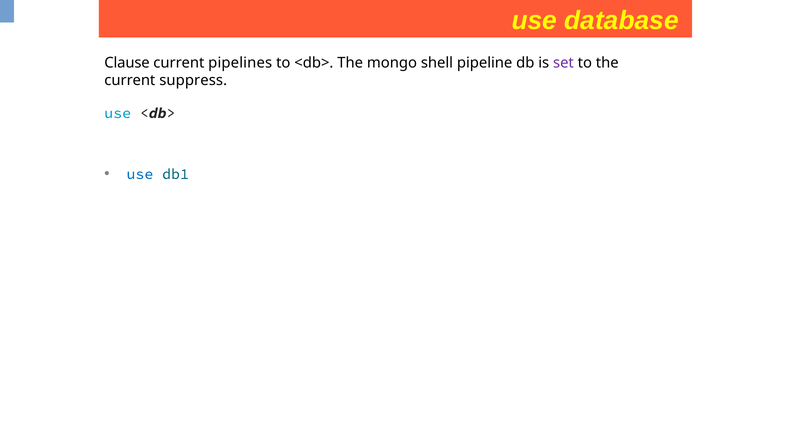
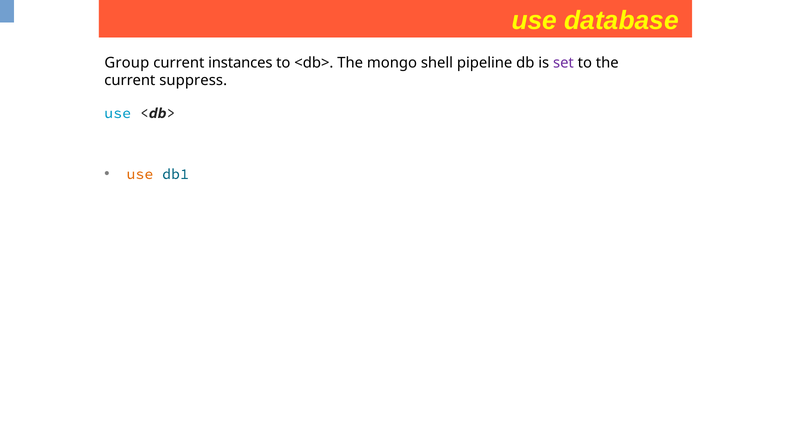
Clause: Clause -> Group (127, 63)
pipelines: pipelines -> instances (240, 63)
use colour: blue -> orange (140, 174)
